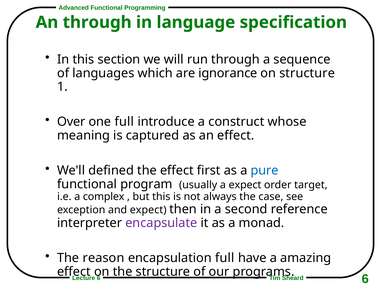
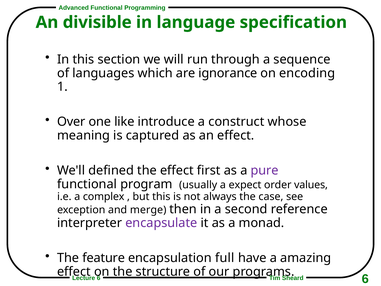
An through: through -> divisible (97, 22)
on structure: structure -> encoding (307, 73)
one full: full -> like (124, 122)
pure colour: blue -> purple (265, 170)
target: target -> values (311, 185)
and expect: expect -> merge (148, 210)
reason: reason -> feature (104, 258)
